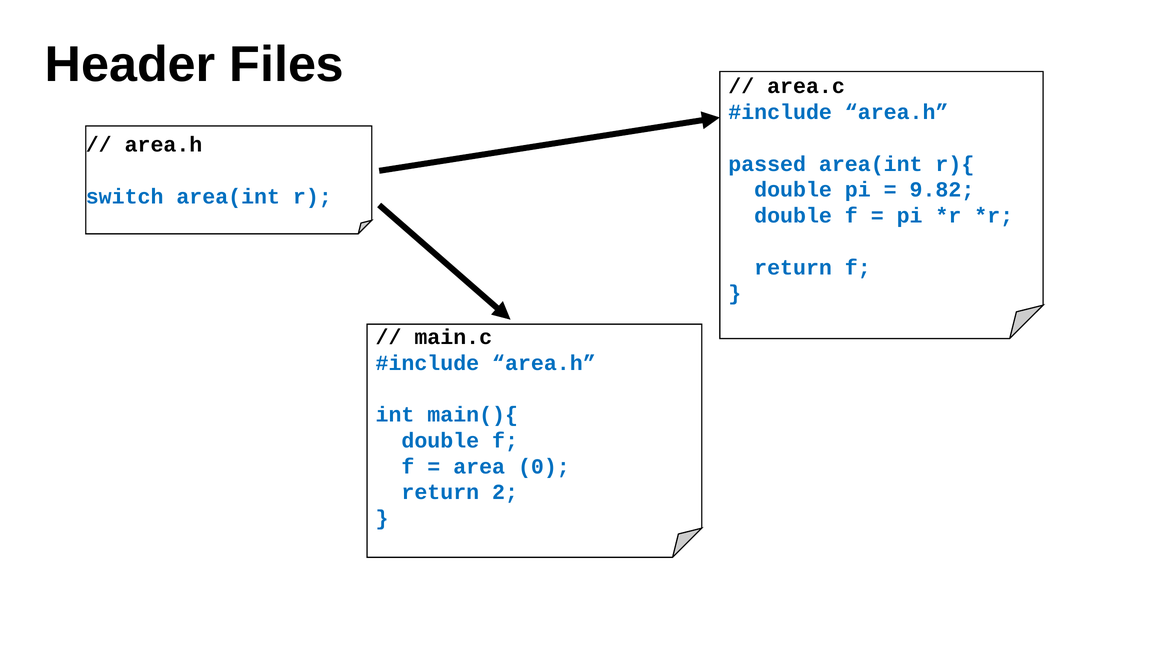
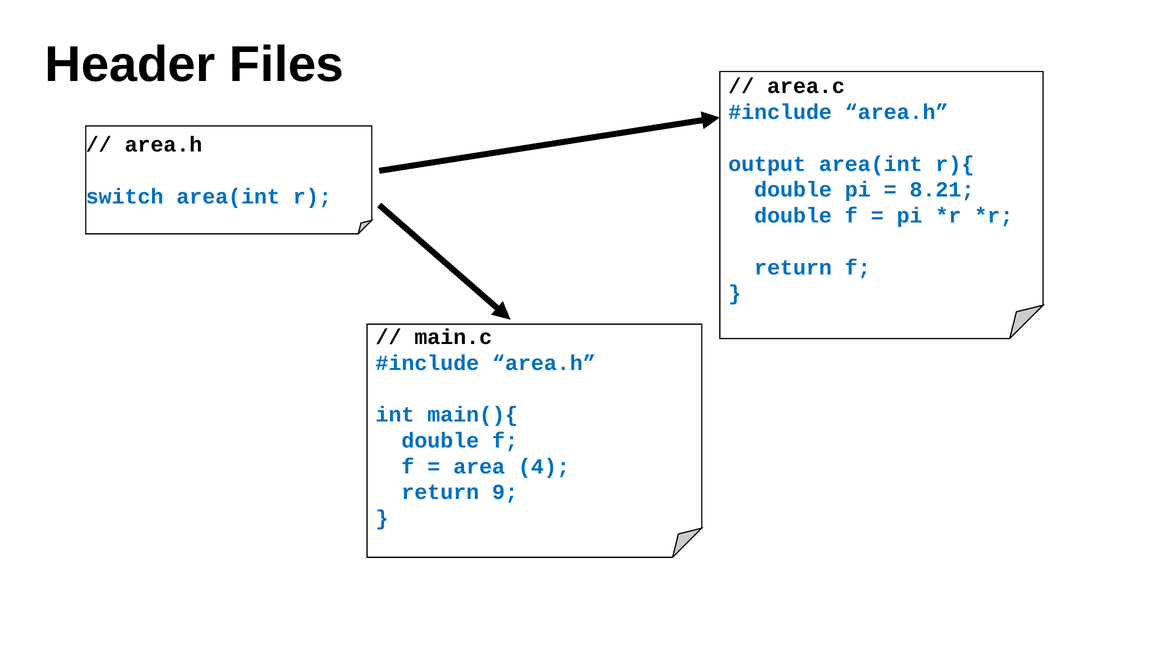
passed: passed -> output (767, 164)
9.82: 9.82 -> 8.21 (942, 190)
0: 0 -> 4 (544, 467)
2: 2 -> 9 (505, 493)
